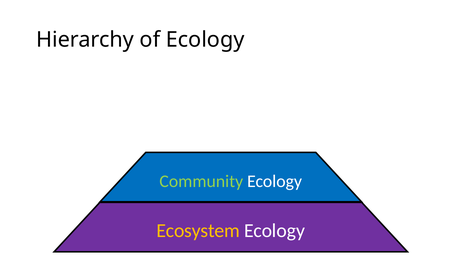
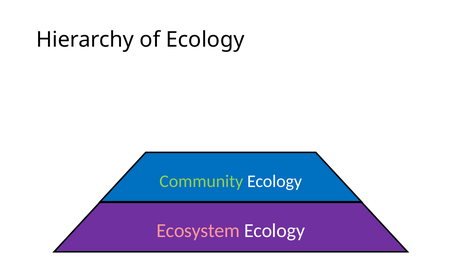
Ecosystem colour: yellow -> pink (198, 231)
